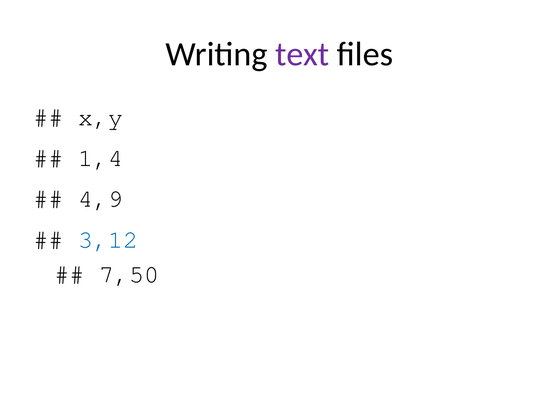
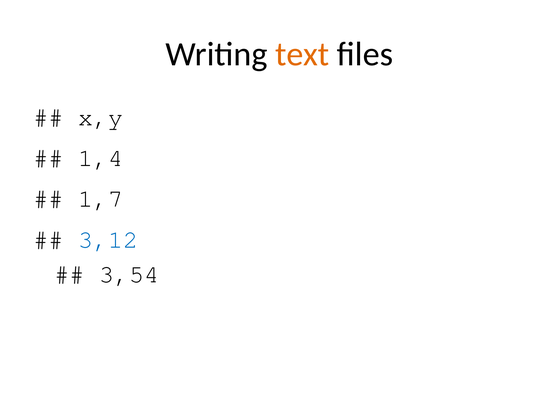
text colour: purple -> orange (302, 54)
4,9: 4,9 -> 1,7 (101, 199)
7,50: 7,50 -> 3,54 (129, 275)
